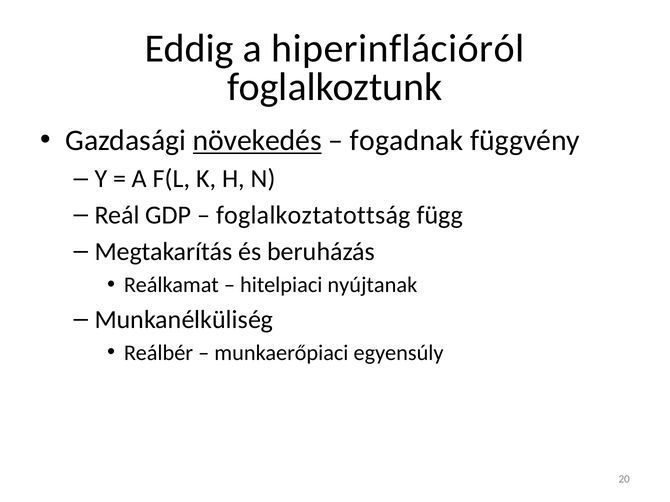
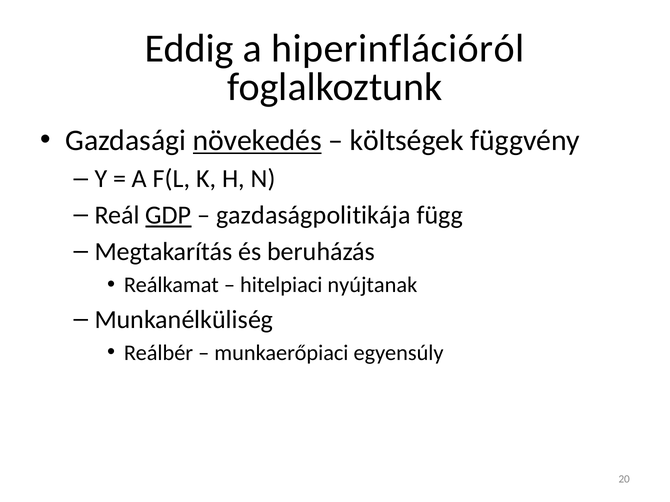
fogadnak: fogadnak -> költségek (407, 141)
GDP underline: none -> present (168, 216)
foglalkoztatottság: foglalkoztatottság -> gazdaságpolitikája (313, 216)
